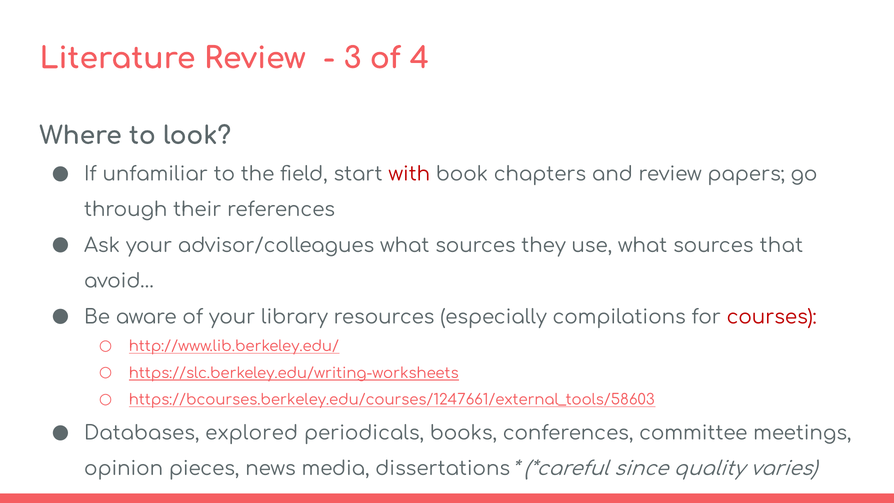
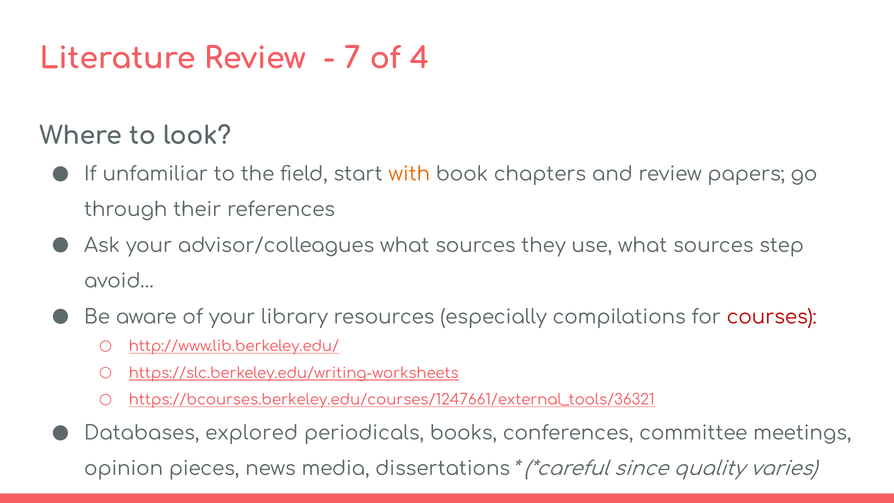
3: 3 -> 7 (352, 58)
with colour: red -> orange (409, 174)
that: that -> step (782, 245)
https://bcourses.berkeley.edu/courses/1247661/external_tools/58603: https://bcourses.berkeley.edu/courses/1247661/external_tools/58603 -> https://bcourses.berkeley.edu/courses/1247661/external_tools/36321 (392, 400)
